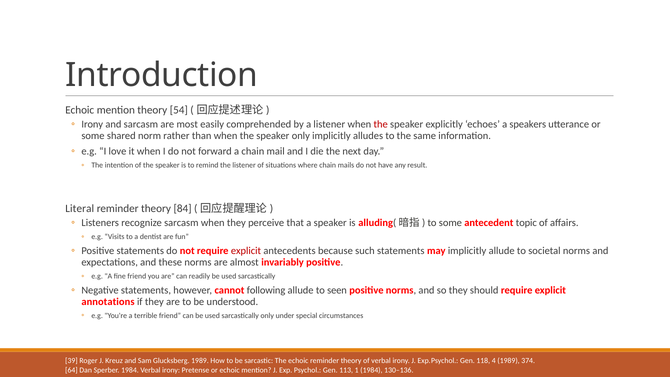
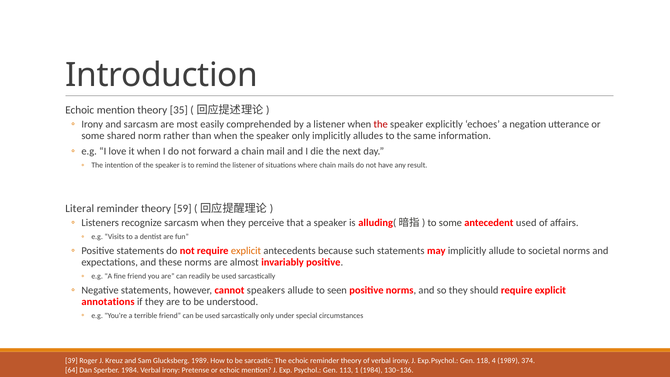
54: 54 -> 35 (179, 110)
speakers: speakers -> negation (528, 124)
84: 84 -> 59 (183, 208)
antecedent topic: topic -> used (526, 223)
explicit colour: red -> orange (246, 251)
following: following -> speakers (266, 290)
